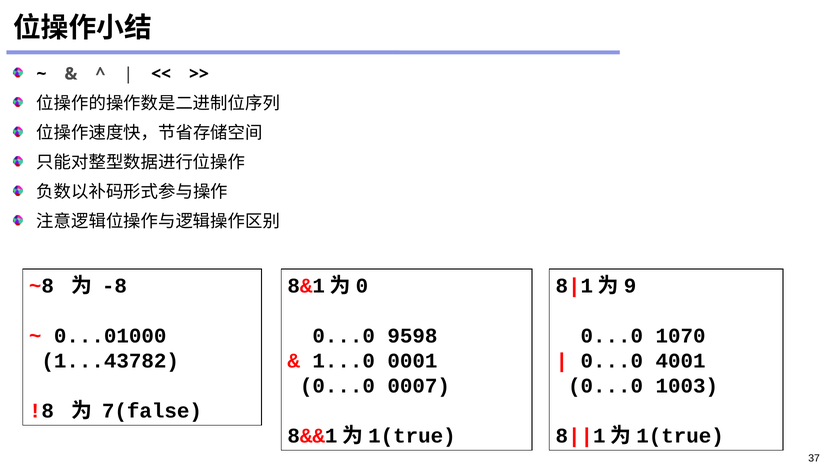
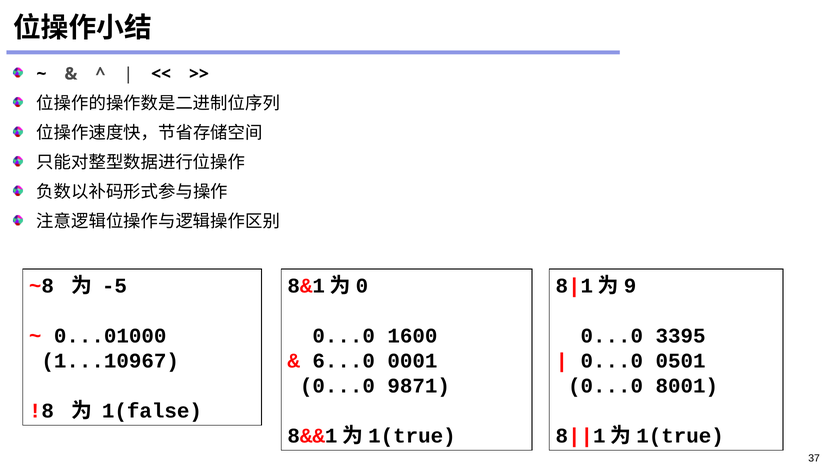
-8: -8 -> -5 (114, 286)
9598: 9598 -> 1600 (412, 336)
1070: 1070 -> 3395 (681, 336)
1...43782: 1...43782 -> 1...10967 (110, 361)
1...0: 1...0 -> 6...0 (344, 361)
4001: 4001 -> 0501 (681, 361)
0007: 0007 -> 9871 (419, 386)
1003: 1003 -> 8001 (687, 386)
7(false: 7(false -> 1(false (152, 411)
